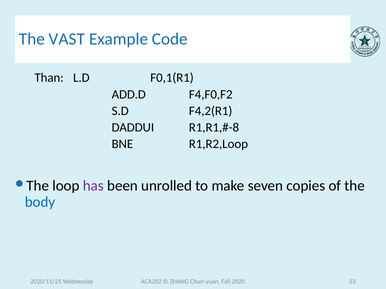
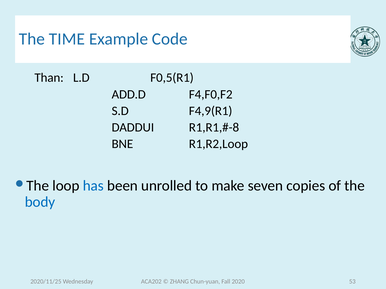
VAST: VAST -> TIME (67, 39)
F0,1(R1: F0,1(R1 -> F0,5(R1 (172, 78)
F4,2(R1: F4,2(R1 -> F4,9(R1 (211, 111)
has colour: purple -> blue (93, 186)
